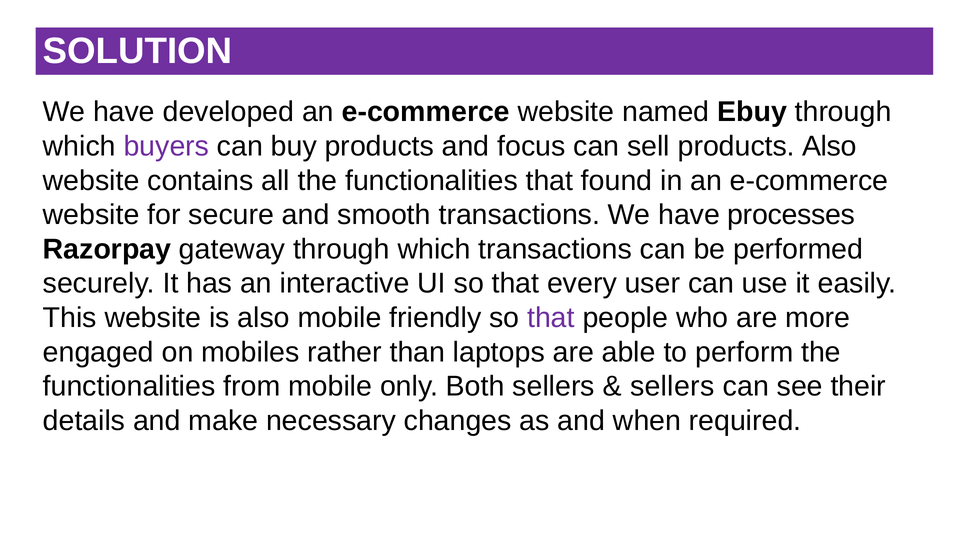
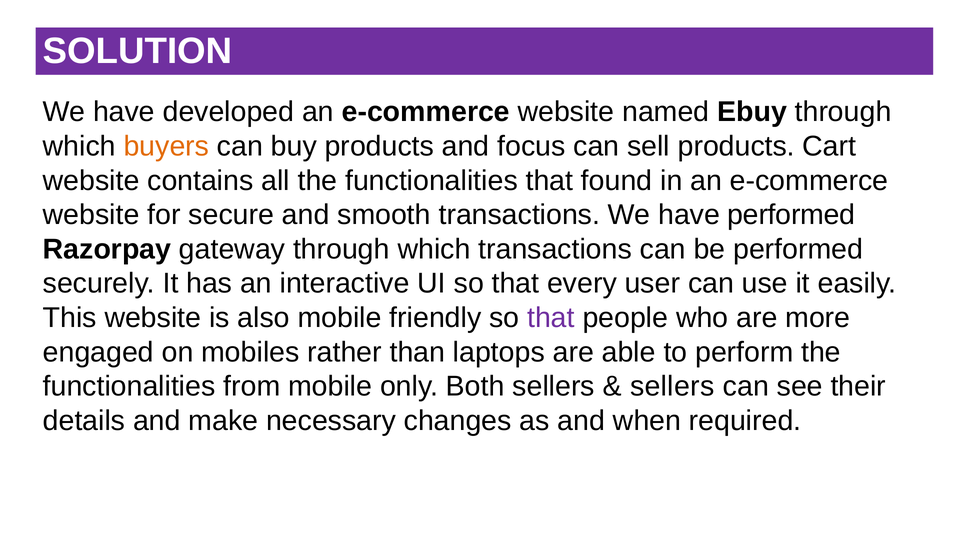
buyers colour: purple -> orange (166, 146)
products Also: Also -> Cart (829, 146)
have processes: processes -> performed (791, 215)
